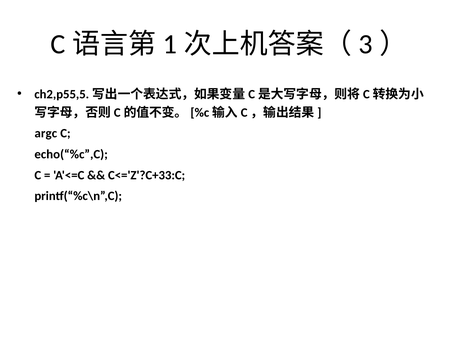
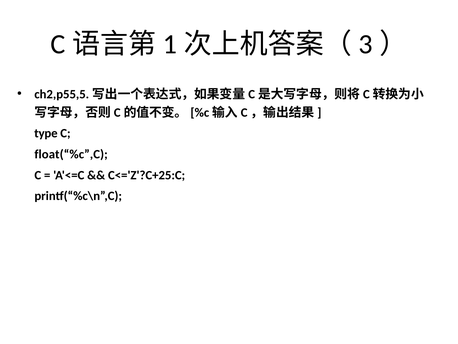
argc: argc -> type (46, 133)
echo(“%c”,C: echo(“%c”,C -> float(“%c”,C (71, 154)
C<='Z'?C+33:C: C<='Z'?C+33:C -> C<='Z'?C+25:C (147, 175)
